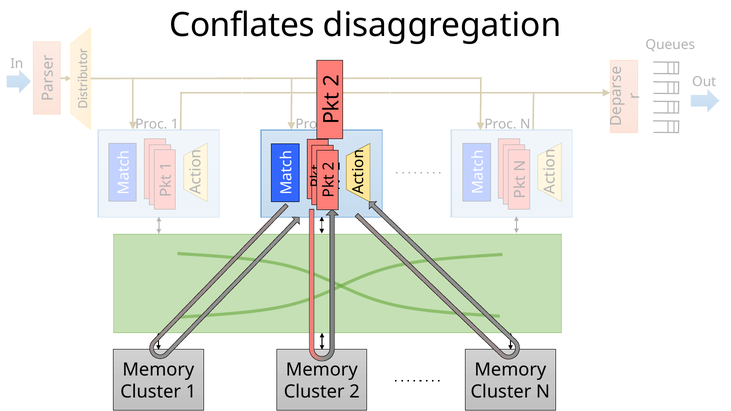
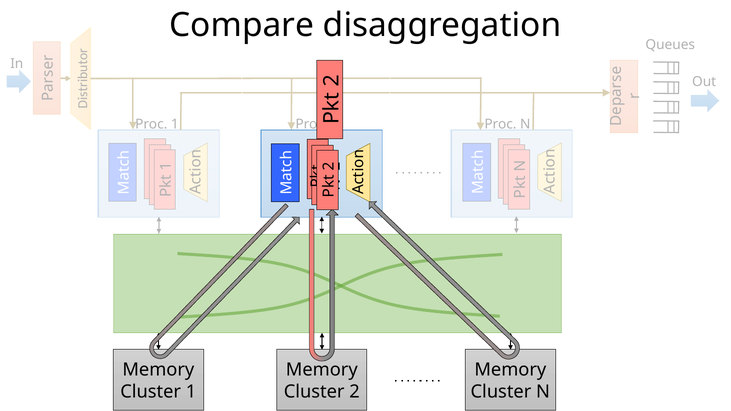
Conflates: Conflates -> Compare (242, 25)
